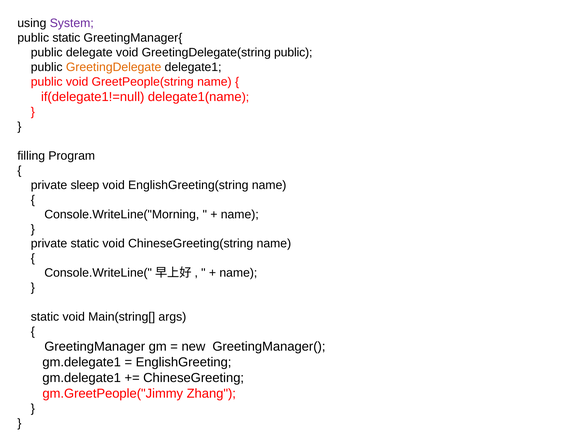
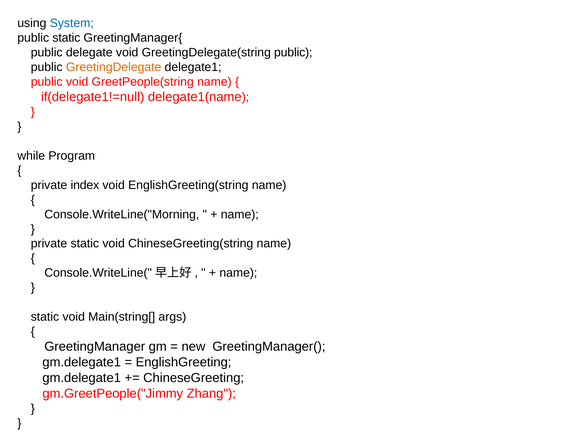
System colour: purple -> blue (72, 23)
filling: filling -> while (31, 156)
sleep: sleep -> index (85, 185)
